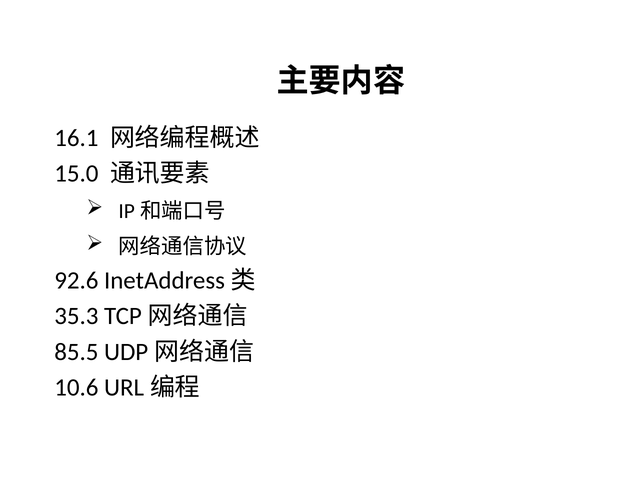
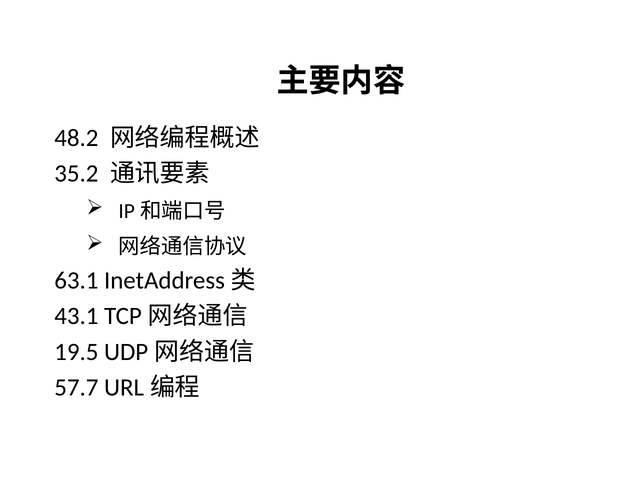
16.1: 16.1 -> 48.2 (76, 138)
15.0: 15.0 -> 35.2 (76, 174)
92.6: 92.6 -> 63.1 (76, 281)
35.3: 35.3 -> 43.1 (76, 316)
85.5: 85.5 -> 19.5 (76, 352)
10.6: 10.6 -> 57.7 (76, 388)
